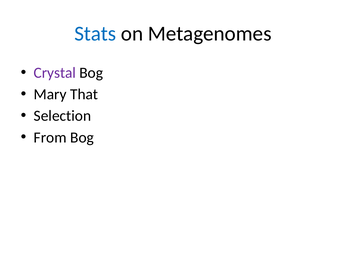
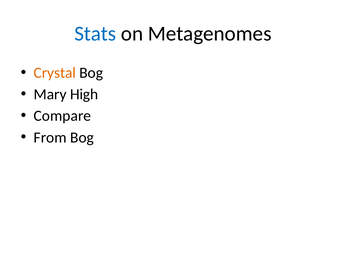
Crystal colour: purple -> orange (55, 73)
That: That -> High (84, 94)
Selection: Selection -> Compare (62, 116)
